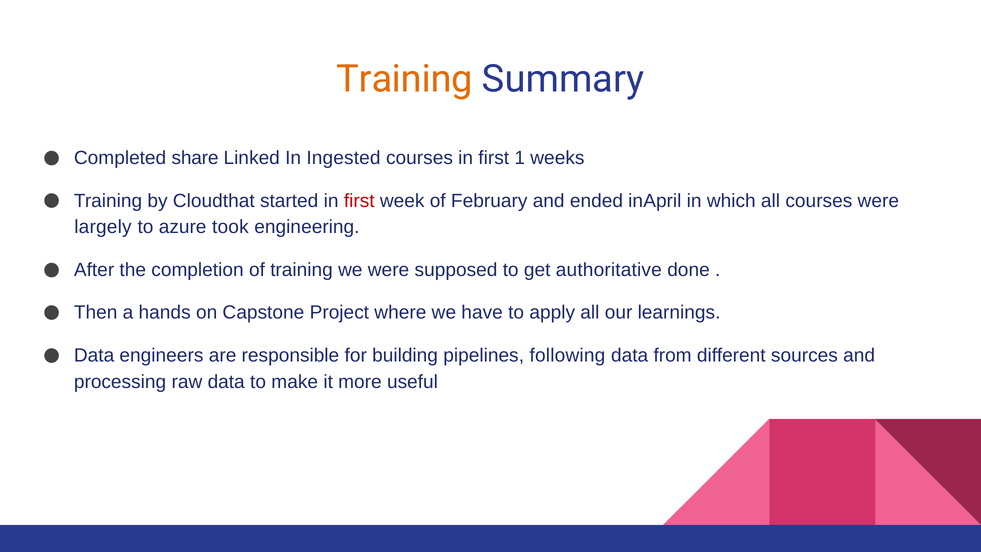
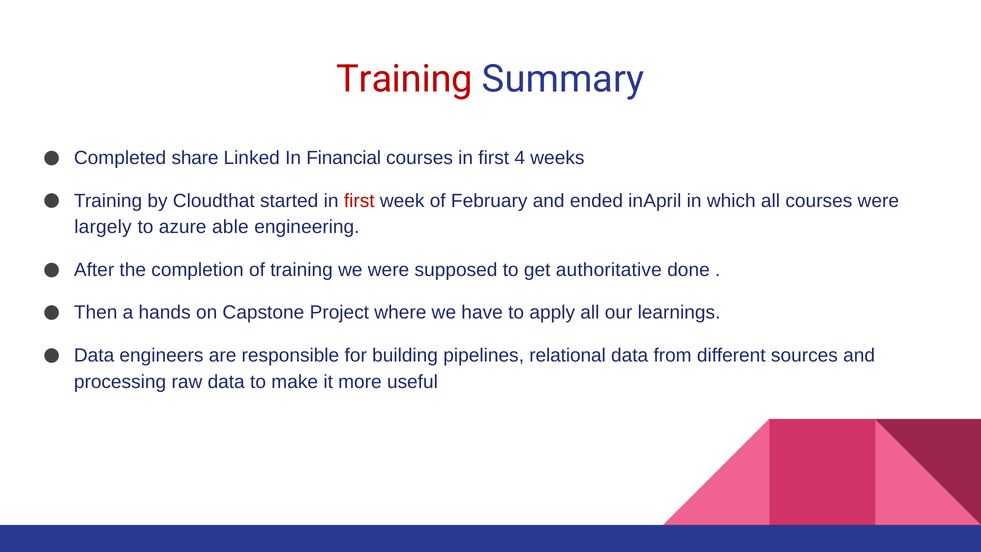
Training colour: orange -> red (405, 79)
Ingested: Ingested -> Financial (344, 158)
1: 1 -> 4 (520, 158)
took: took -> able (230, 227)
following: following -> relational (568, 355)
